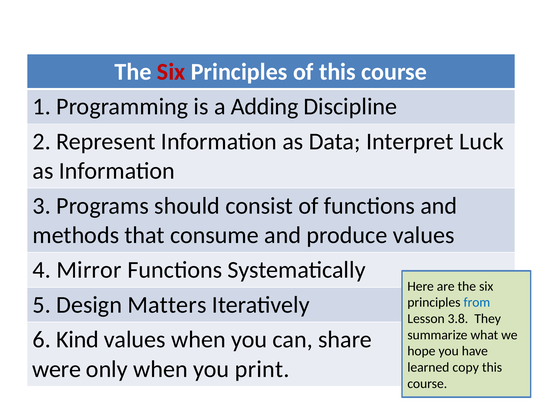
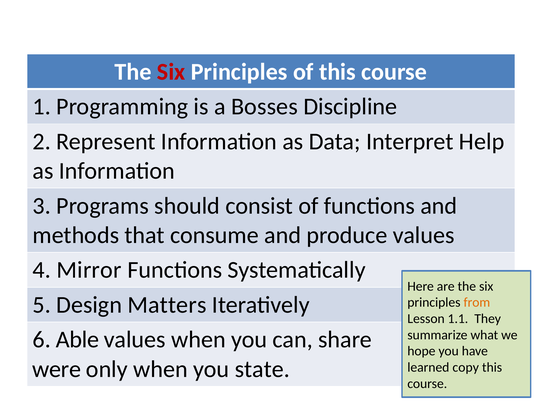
Adding: Adding -> Bosses (264, 107)
Luck: Luck -> Help (482, 142)
from colour: blue -> orange (477, 303)
3.8: 3.8 -> 1.1 (458, 319)
Kind: Kind -> Able (78, 340)
print: print -> state (262, 370)
